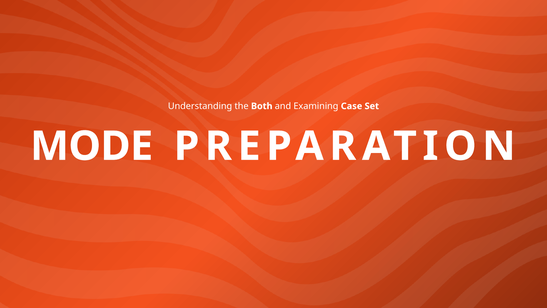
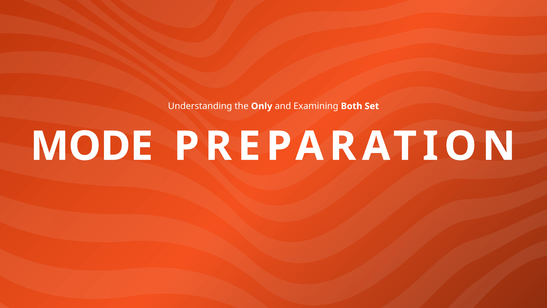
Both: Both -> Only (262, 106)
Case: Case -> Both (352, 106)
